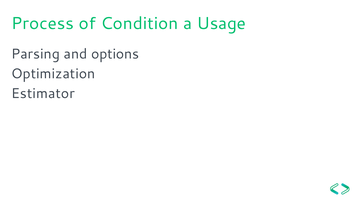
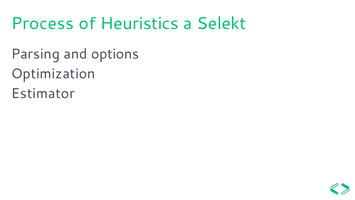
Condition: Condition -> Heuristics (139, 23)
Usage: Usage -> Selekt (221, 23)
